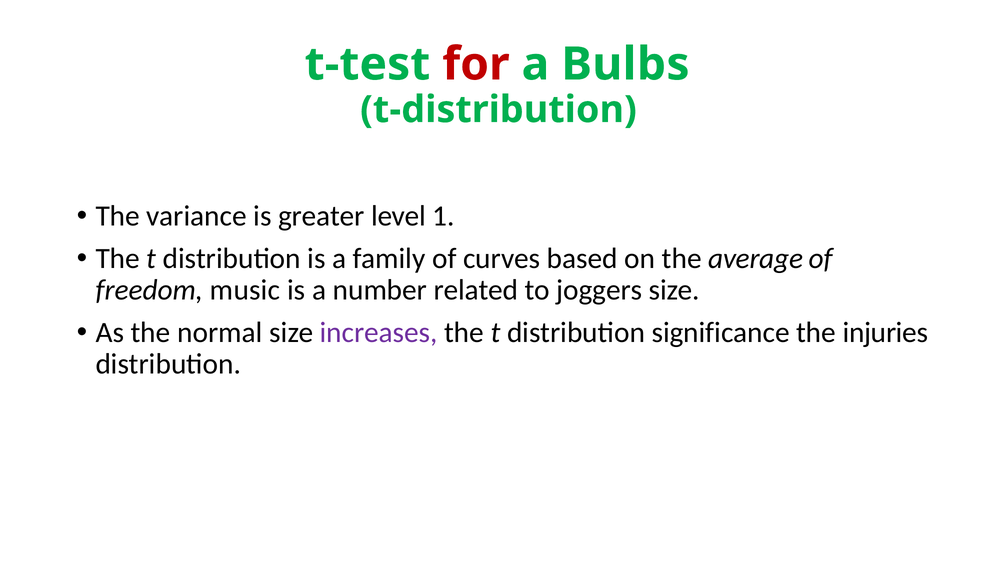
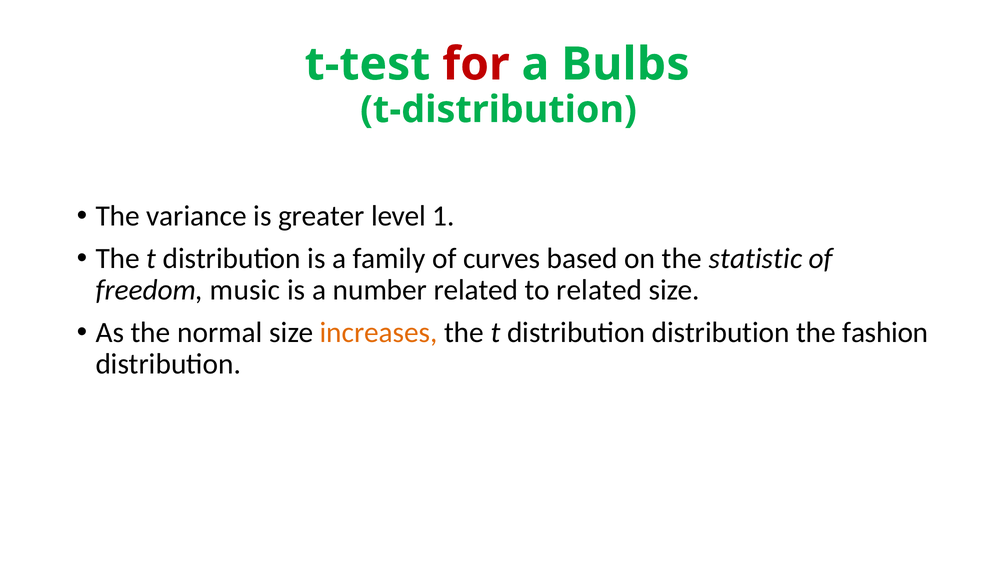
average: average -> statistic (756, 258)
to joggers: joggers -> related (599, 290)
increases colour: purple -> orange (379, 332)
distribution significance: significance -> distribution (721, 332)
injuries: injuries -> fashion (885, 332)
